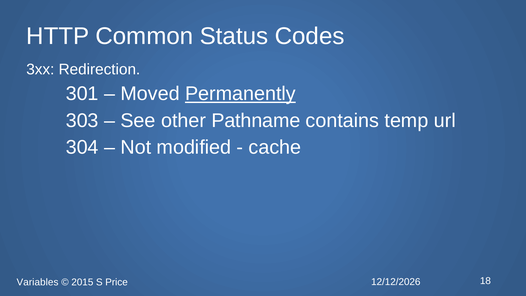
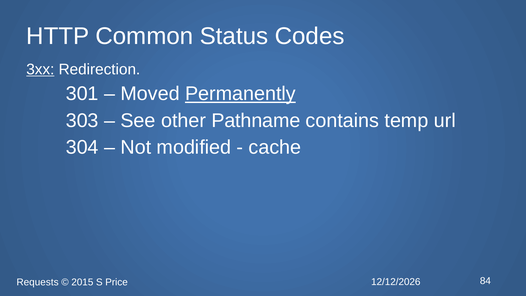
3xx underline: none -> present (40, 69)
Variables: Variables -> Requests (38, 282)
18: 18 -> 84 (485, 281)
